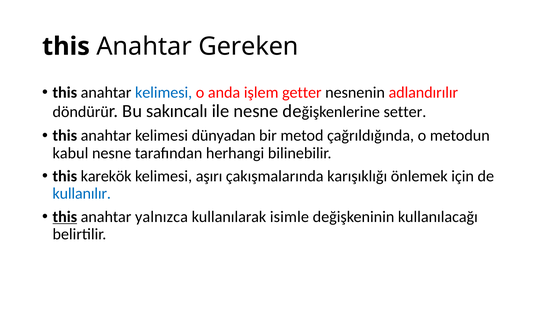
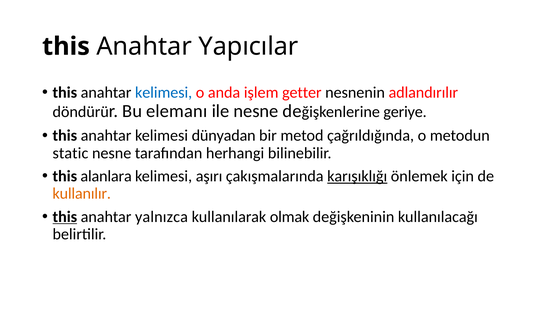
Gereken: Gereken -> Yapıcılar (248, 46)
sakıncalı: sakıncalı -> elemanı (177, 111)
setter: setter -> geriye (405, 112)
kabul: kabul -> static (70, 153)
karekök: karekök -> alanlara (106, 176)
karışıklığı underline: none -> present (357, 176)
kullanılır colour: blue -> orange (82, 194)
isimle: isimle -> olmak (290, 217)
